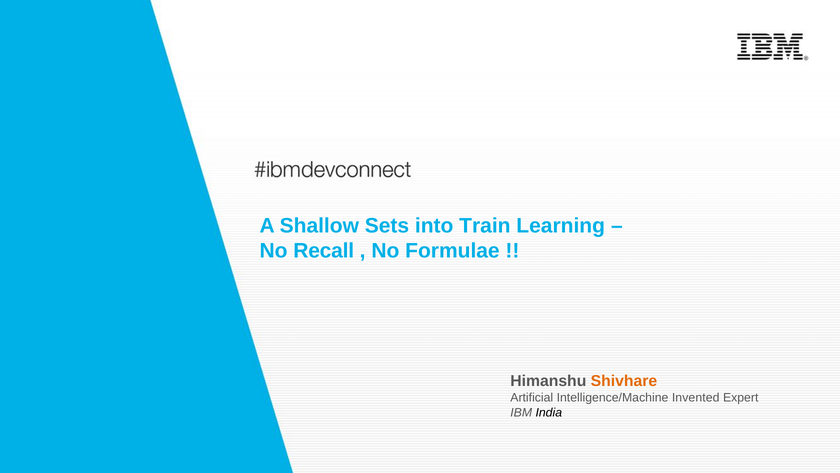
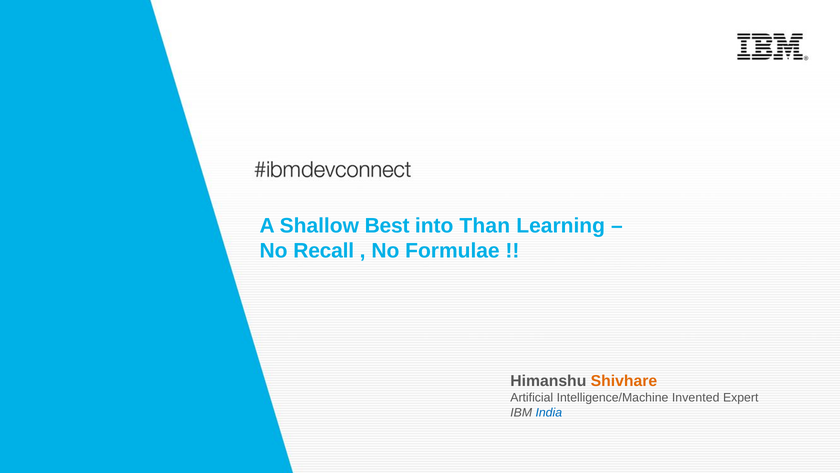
Sets: Sets -> Best (387, 225)
Train: Train -> Than (485, 225)
India colour: black -> blue (549, 412)
